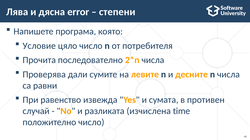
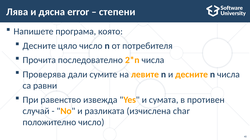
Условие: Условие -> Десните (39, 46)
time: time -> char (181, 112)
